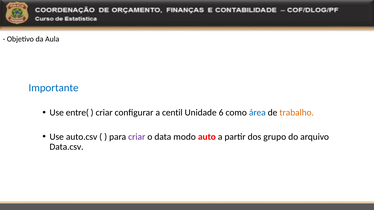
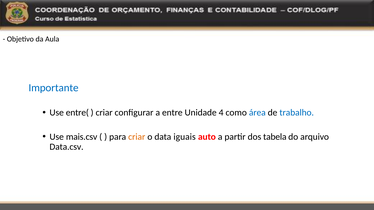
centil: centil -> entre (172, 113)
6: 6 -> 4 (221, 113)
trabalho colour: orange -> blue (297, 113)
auto.csv: auto.csv -> mais.csv (82, 137)
criar colour: purple -> orange (137, 137)
modo: modo -> iguais (185, 137)
grupo: grupo -> tabela (275, 137)
